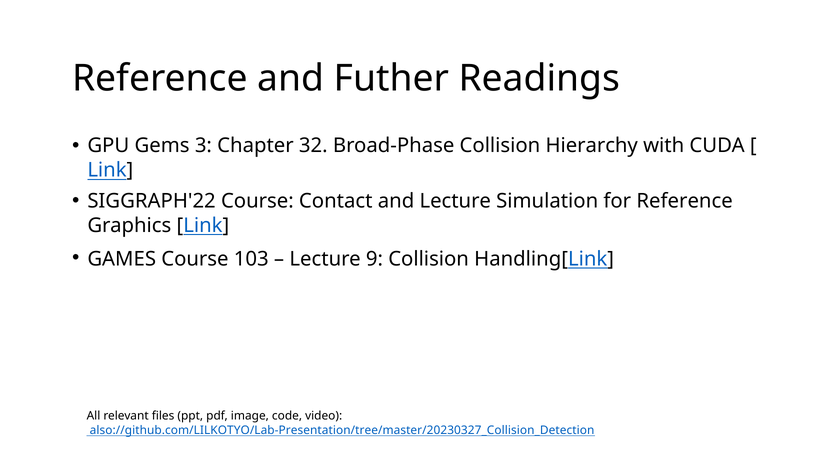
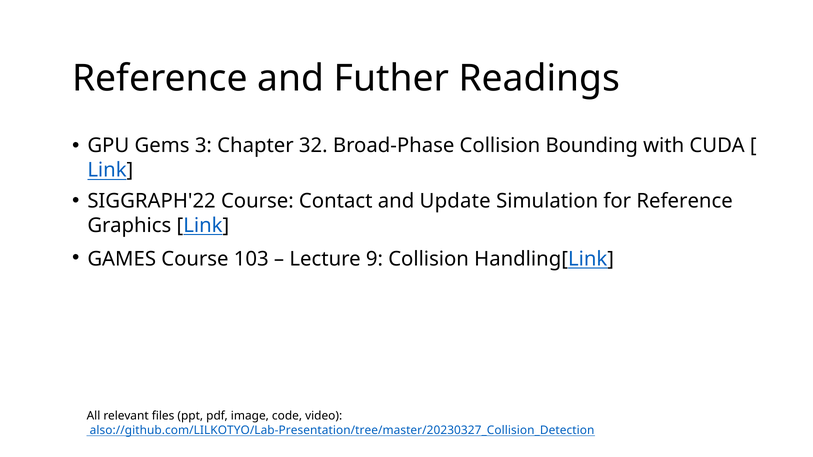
Hierarchy: Hierarchy -> Bounding (592, 146)
and Lecture: Lecture -> Update (455, 201)
